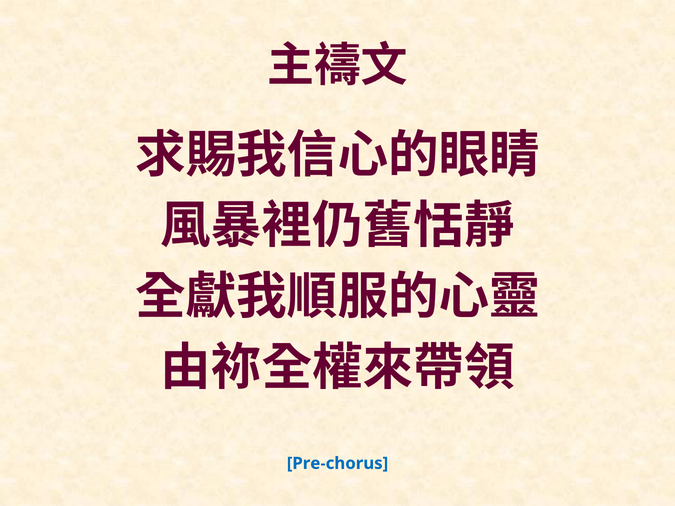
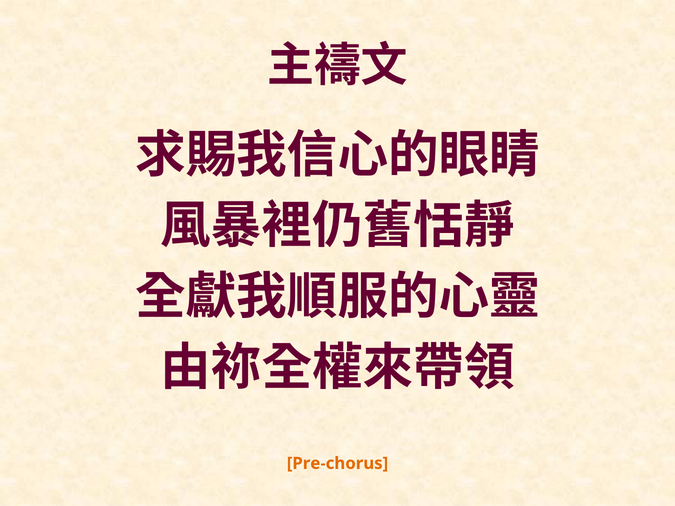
Pre-chorus colour: blue -> orange (337, 464)
